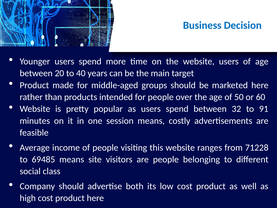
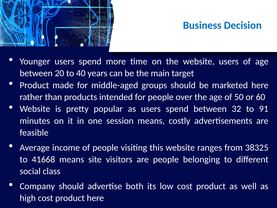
71228: 71228 -> 38325 (257, 147)
69485: 69485 -> 41668 (43, 159)
